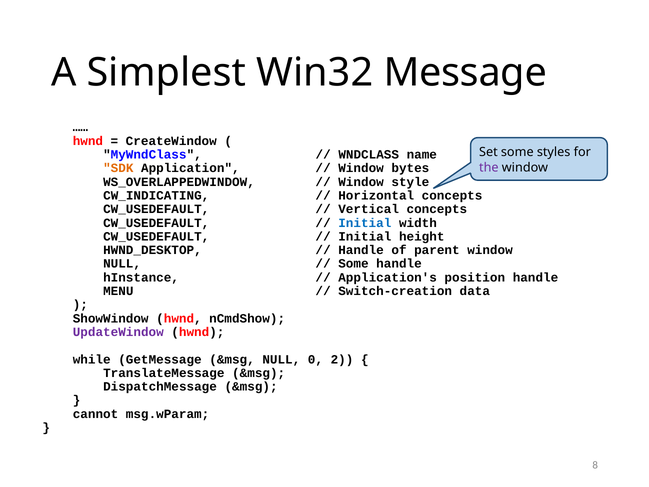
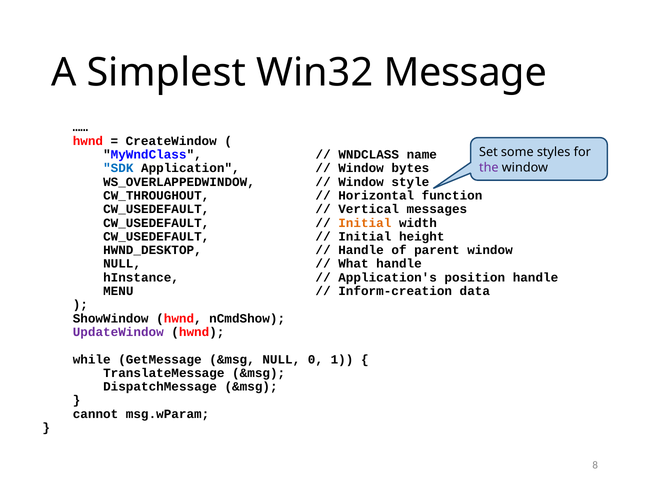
SDK colour: orange -> blue (118, 168)
CW_INDICATING: CW_INDICATING -> CW_THROUGHOUT (156, 195)
Horizontal concepts: concepts -> function (452, 195)
Vertical concepts: concepts -> messages (437, 209)
Initial colour: blue -> orange (365, 223)
Some: Some -> What (353, 264)
Switch-creation: Switch-creation -> Inform-creation (395, 291)
2: 2 -> 1 (342, 359)
